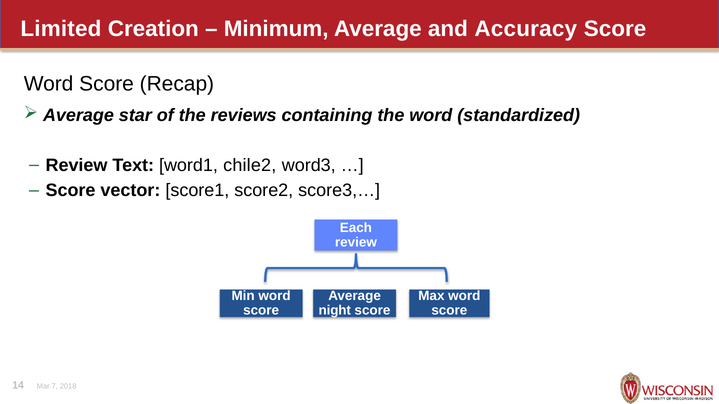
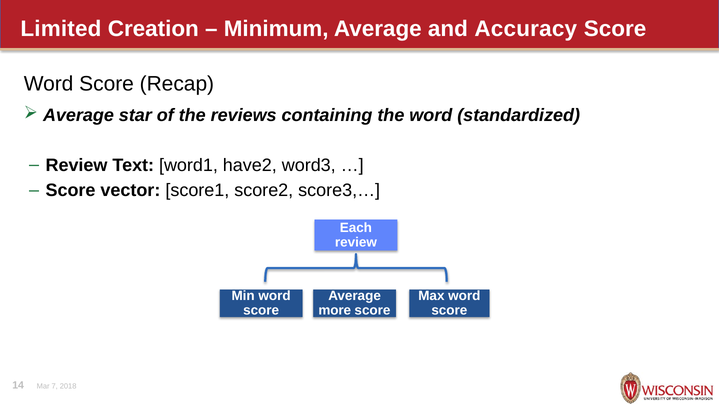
chile2: chile2 -> have2 (250, 165)
night: night -> more (335, 311)
